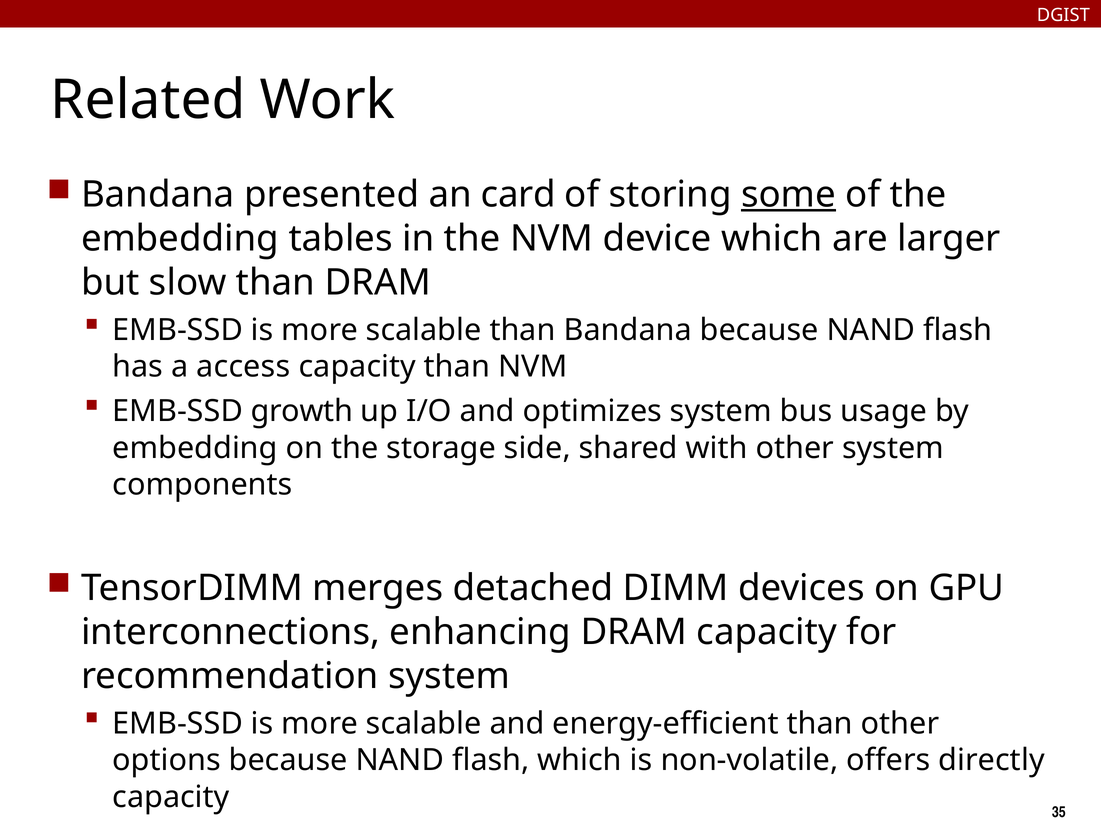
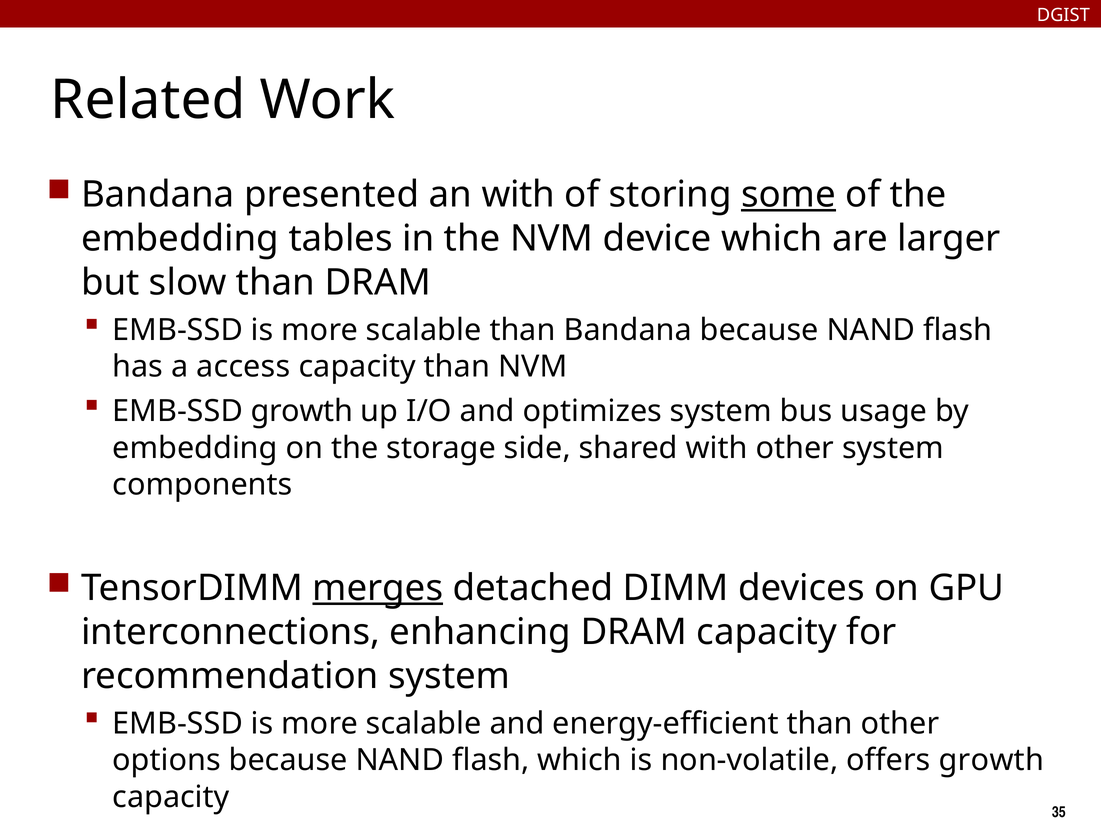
an card: card -> with (518, 194)
merges underline: none -> present (378, 588)
offers directly: directly -> growth (991, 760)
